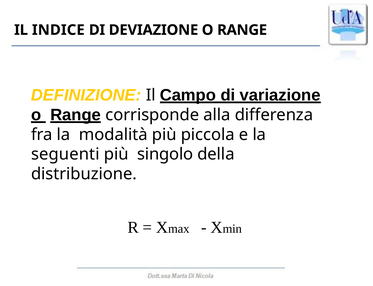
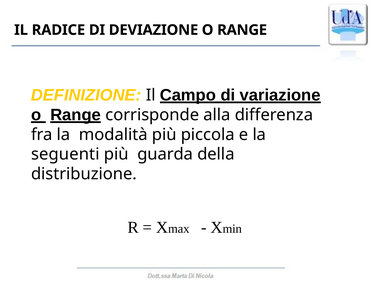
INDICE: INDICE -> RADICE (58, 30)
singolo: singolo -> guarda (165, 154)
